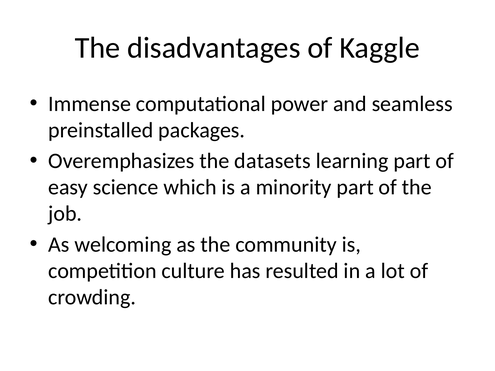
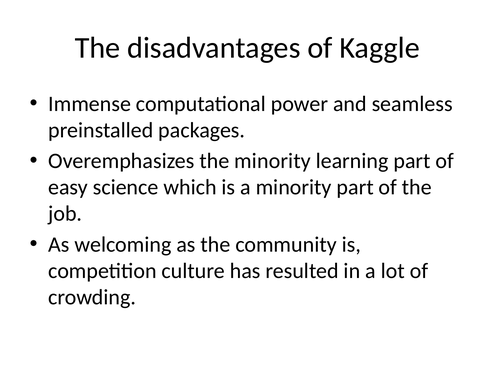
the datasets: datasets -> minority (273, 161)
